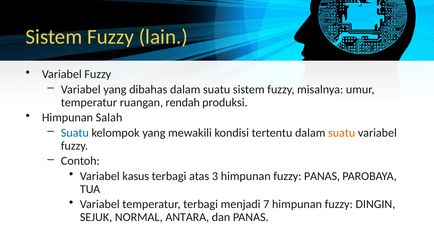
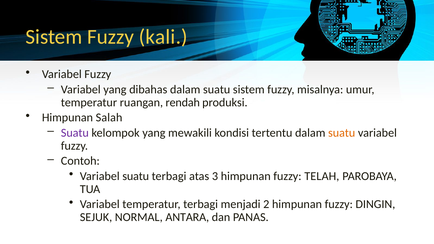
lain: lain -> kali (163, 37)
Suatu colour: blue -> purple (75, 133)
Variabel kasus: kasus -> suatu (136, 176)
fuzzy PANAS: PANAS -> TELAH (322, 176)
7: 7 -> 2 (266, 204)
